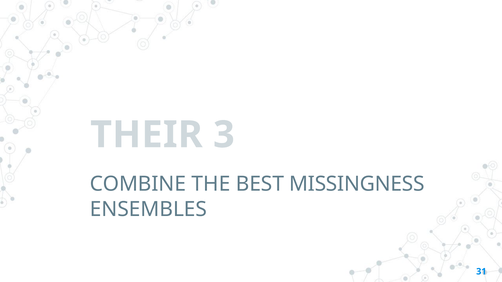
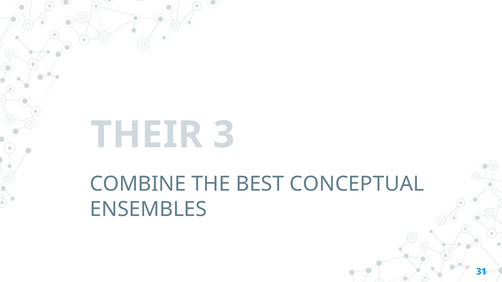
MISSINGNESS: MISSINGNESS -> CONCEPTUAL (357, 184)
